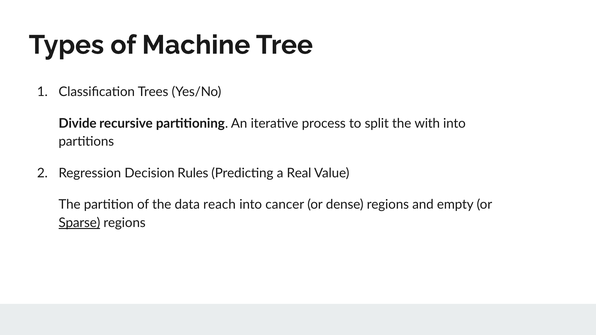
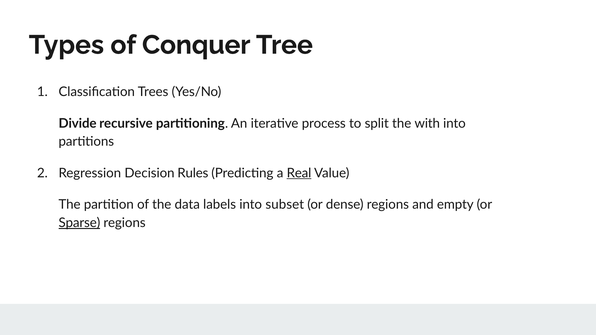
Machine: Machine -> Conquer (196, 45)
Real underline: none -> present (299, 173)
reach: reach -> labels (220, 205)
cancer: cancer -> subset (285, 205)
